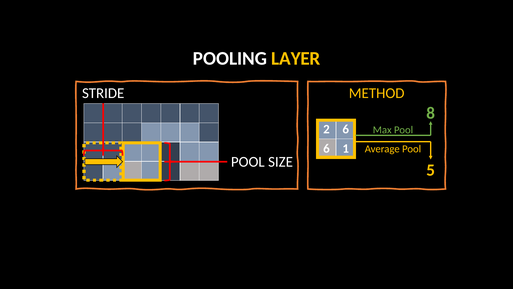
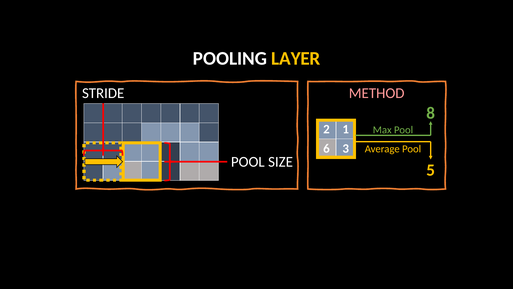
METHOD colour: yellow -> pink (377, 93)
2 6: 6 -> 1 (346, 129)
1: 1 -> 3 (346, 148)
